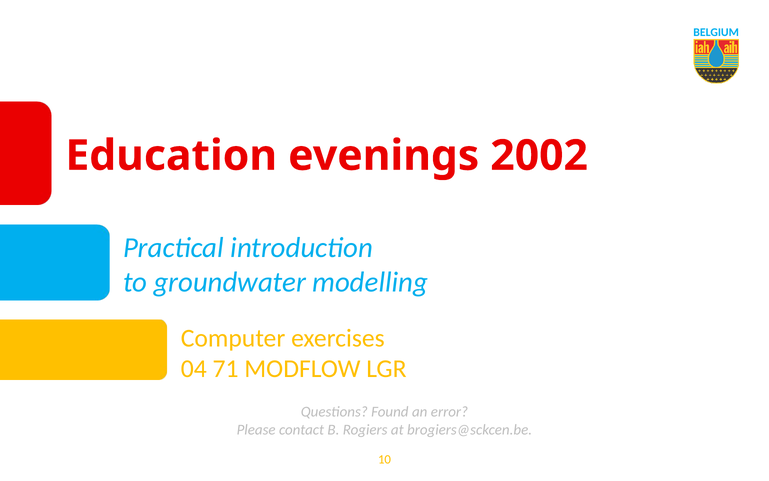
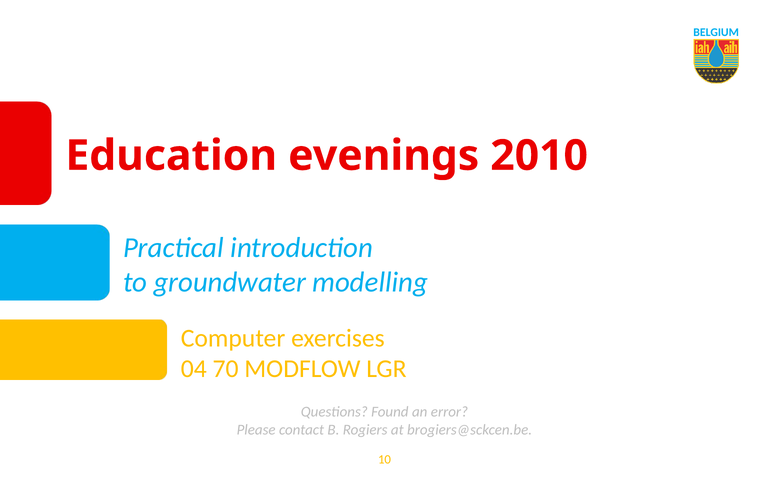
2002: 2002 -> 2010 (539, 156)
71: 71 -> 70 (226, 369)
